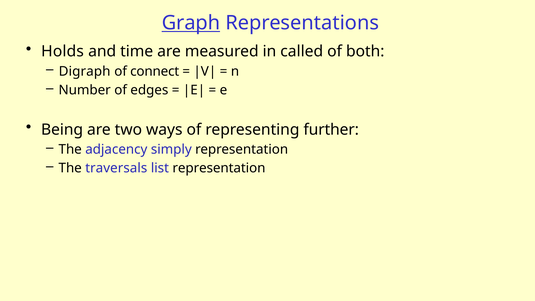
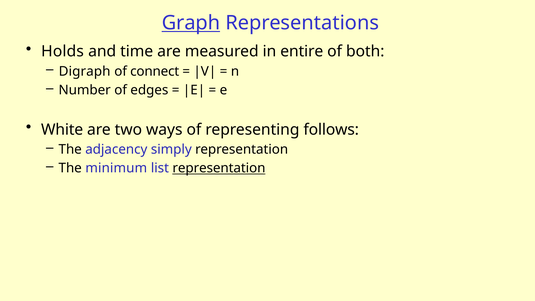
called: called -> entire (302, 51)
Being: Being -> White (62, 129)
further: further -> follows (331, 129)
traversals: traversals -> minimum (116, 168)
representation underline: none -> present (219, 168)
